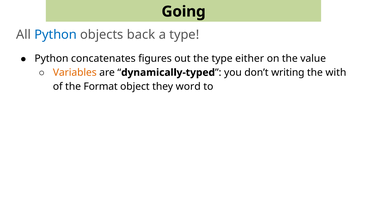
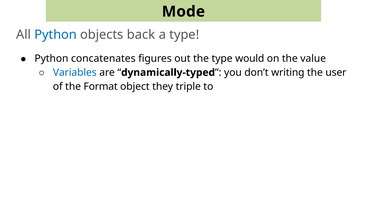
Going: Going -> Mode (183, 12)
either: either -> would (250, 59)
Variables colour: orange -> blue (75, 73)
with: with -> user (336, 73)
word: word -> triple (188, 87)
